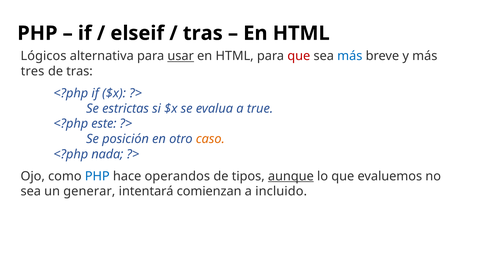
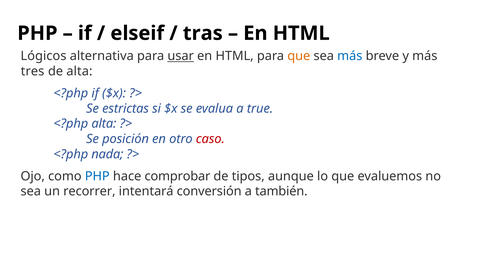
que colour: red -> orange (299, 56)
de tras: tras -> alta (79, 71)
<?php este: este -> alta (104, 124)
caso colour: orange -> red (210, 139)
operandos: operandos -> comprobar (177, 176)
aunque underline: present -> none (291, 176)
generar: generar -> recorrer (89, 192)
comienzan: comienzan -> conversión (209, 192)
incluido: incluido -> también (281, 192)
